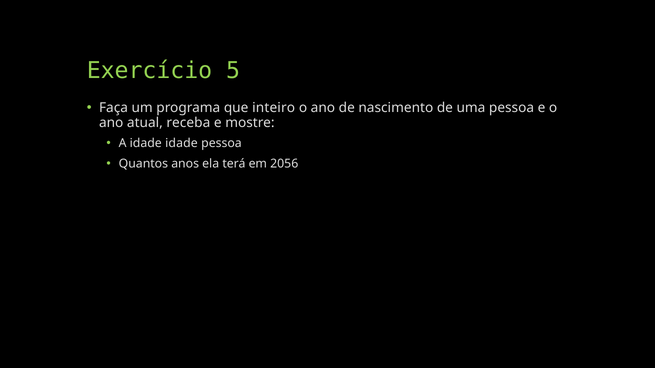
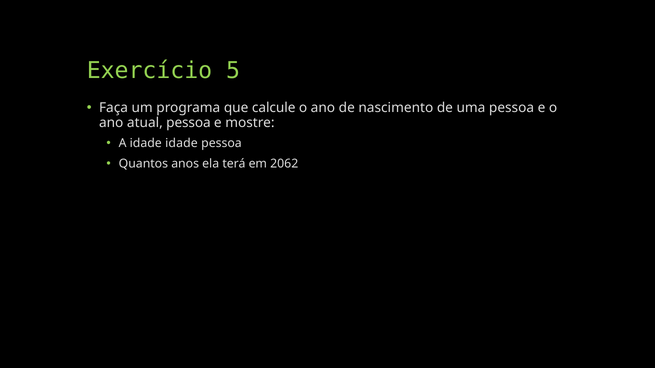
inteiro: inteiro -> calcule (274, 108)
atual receba: receba -> pessoa (188, 123)
2056: 2056 -> 2062 (284, 164)
